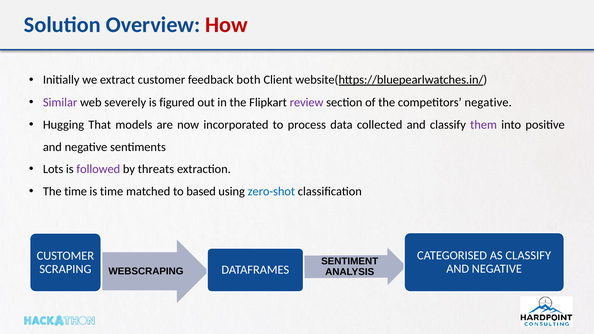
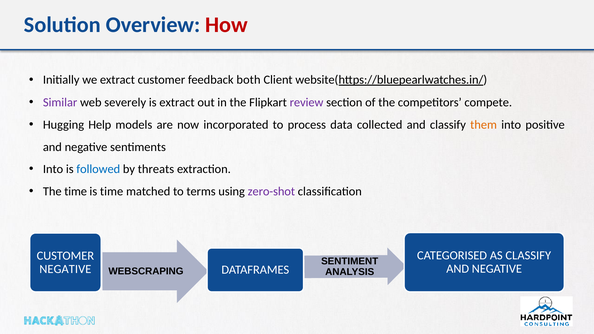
is figured: figured -> extract (177, 102)
competitors negative: negative -> compete (488, 102)
That: That -> Help (100, 125)
them colour: purple -> orange (484, 125)
Lots: Lots -> Into (53, 169)
followed colour: purple -> blue (98, 169)
based: based -> terms (201, 192)
zero-shot colour: blue -> purple (271, 192)
SCRAPING: SCRAPING -> NEGATIVE (65, 269)
